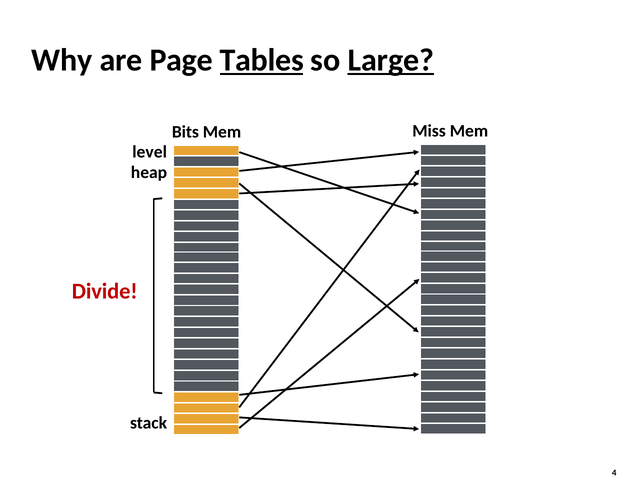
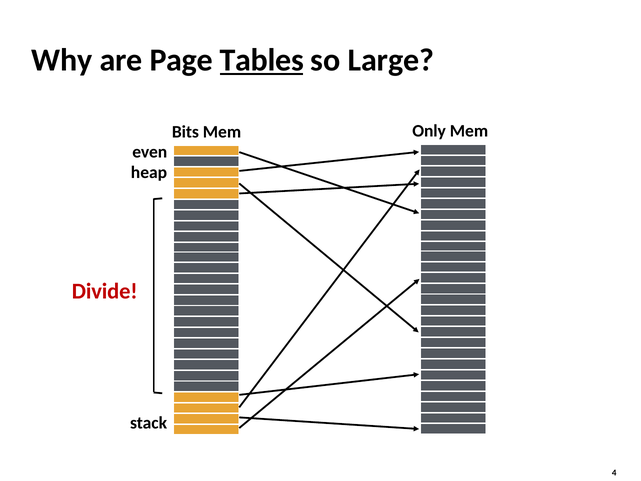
Large underline: present -> none (391, 60)
Miss: Miss -> Only (429, 131)
level: level -> even (150, 152)
